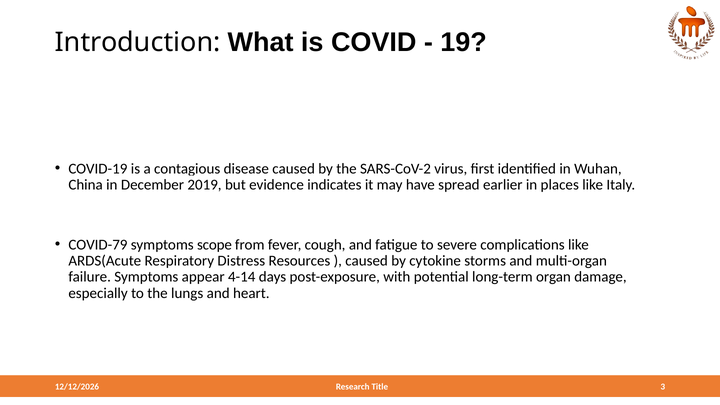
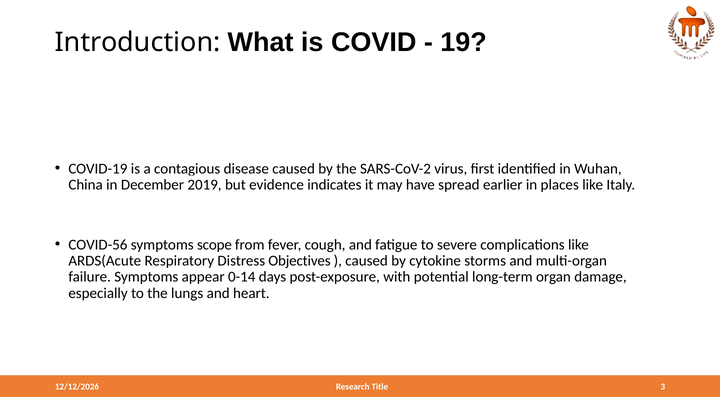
COVID-79: COVID-79 -> COVID-56 (98, 245)
Resources: Resources -> Objectives (299, 261)
4-14: 4-14 -> 0-14 (242, 277)
